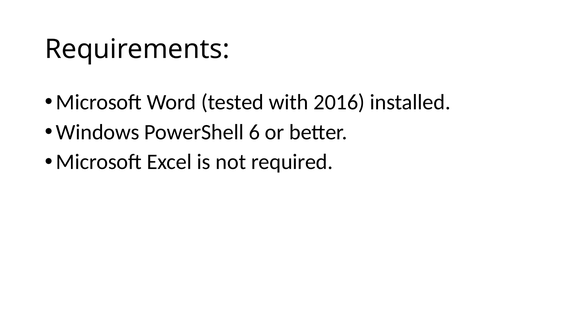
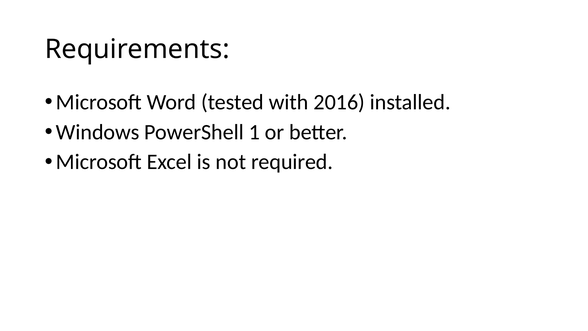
6: 6 -> 1 (254, 132)
